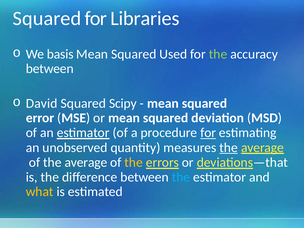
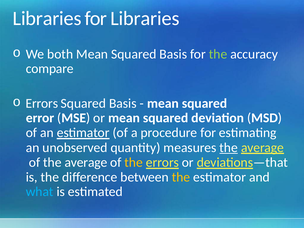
Squared: Squared -> Libraries (47, 18)
basis: basis -> both (60, 54)
Mean Squared Used: Used -> Basis (173, 54)
between: between -> compare (50, 69)
David: David -> Errors (42, 103)
Scipy: Scipy -> Basis (123, 103)
for underline: present -> none (208, 133)
the colour: light blue -> yellow (181, 177)
what colour: yellow -> light blue (40, 192)
